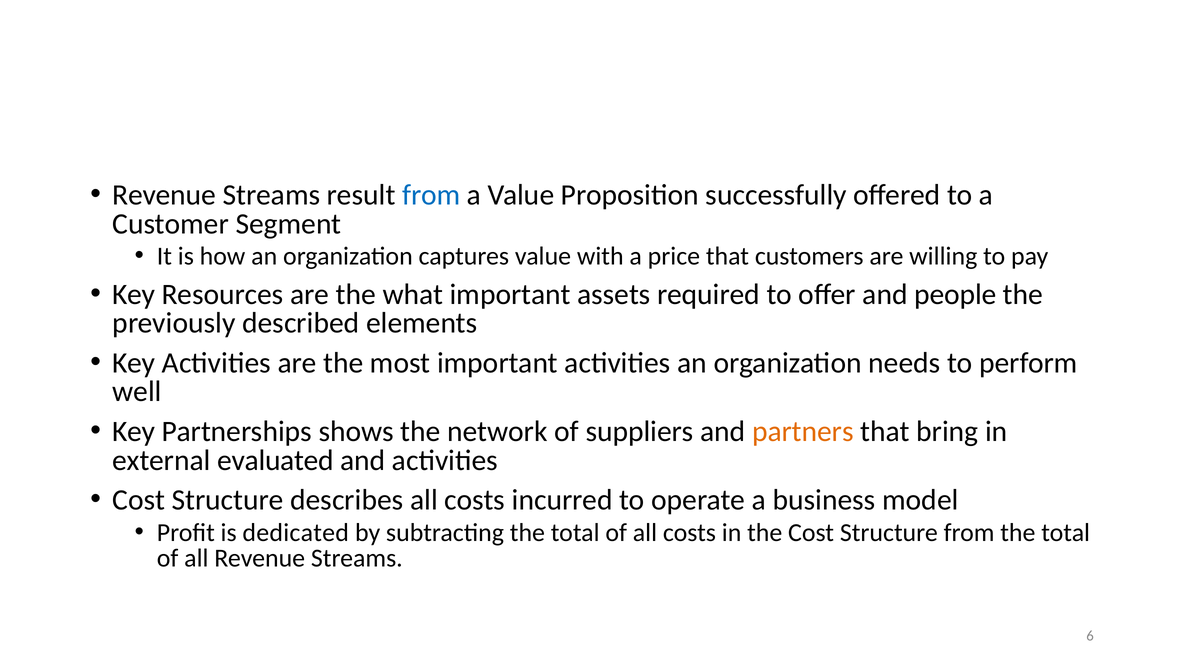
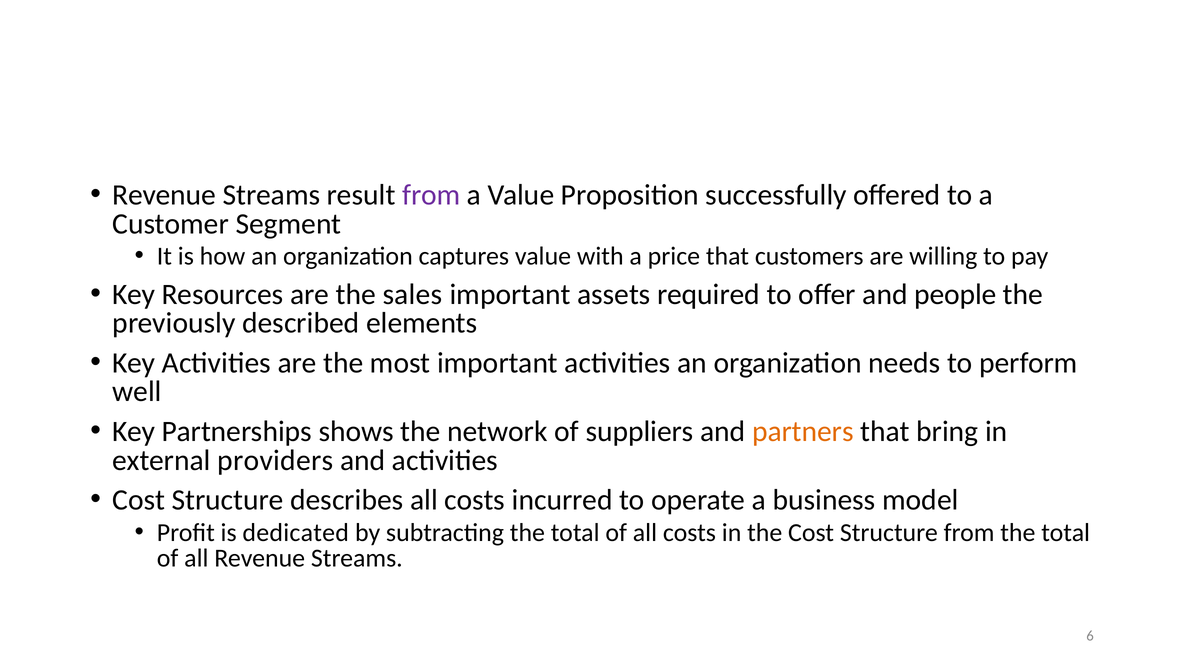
from colour: blue -> purple (431, 195)
what: what -> sales (413, 294)
evaluated: evaluated -> providers (275, 460)
